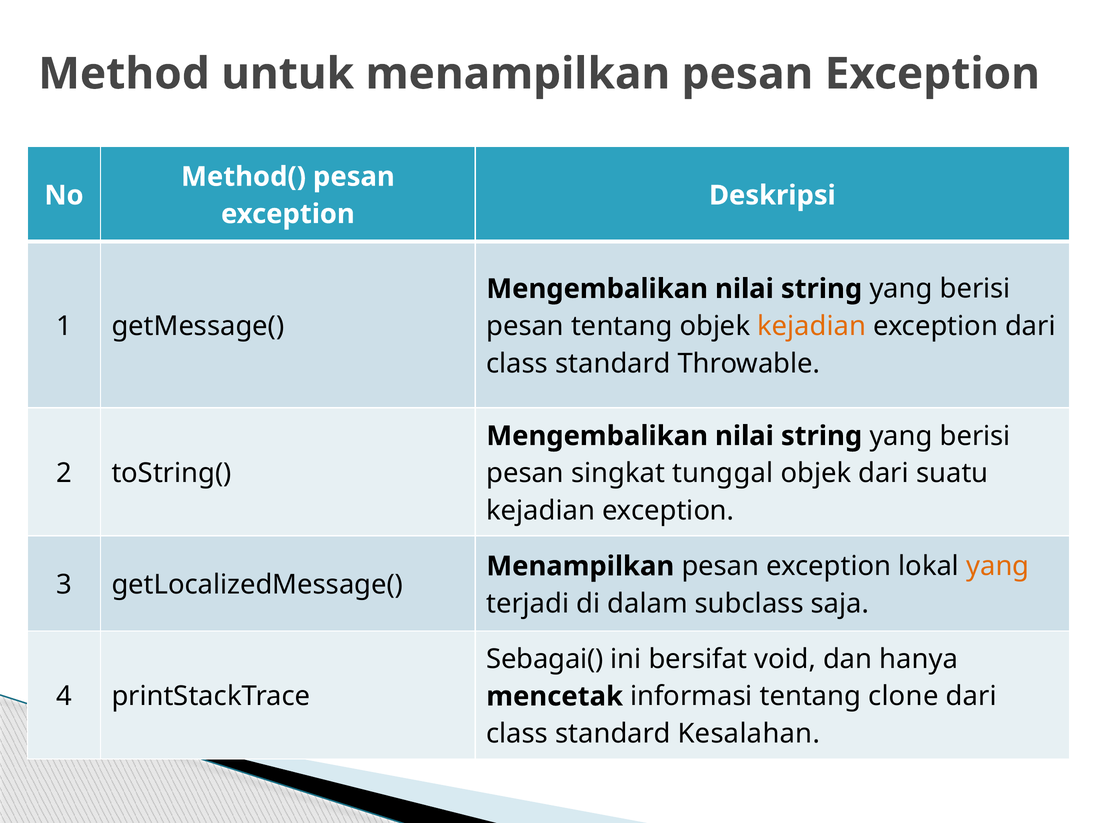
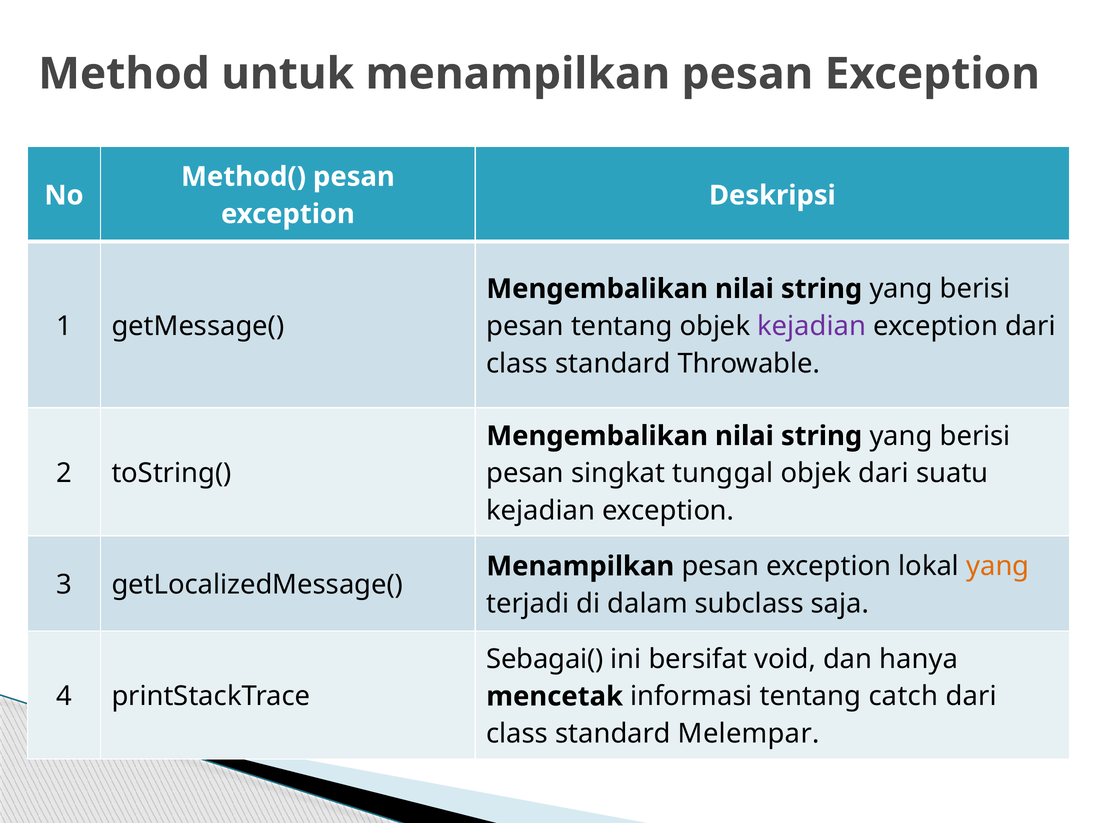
kejadian colour: orange -> purple (812, 326)
clone: clone -> catch (903, 696)
Kesalahan: Kesalahan -> Melempar (749, 734)
